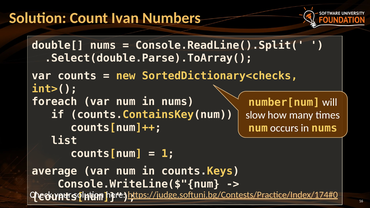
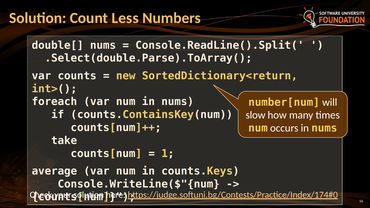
Ivan: Ivan -> Less (125, 18)
SortedDictionary<checks: SortedDictionary<checks -> SortedDictionary<return (220, 76)
list: list -> take (64, 141)
